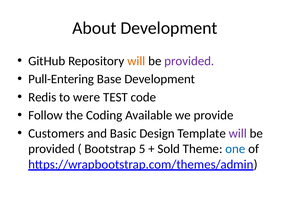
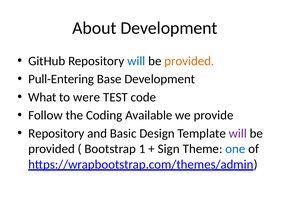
will colour: orange -> blue (136, 61)
provided colour: purple -> orange (189, 61)
Redis: Redis -> What (42, 97)
Customers: Customers -> Repository (56, 133)
5: 5 -> 1 (142, 149)
Sold: Sold -> Sign (169, 149)
